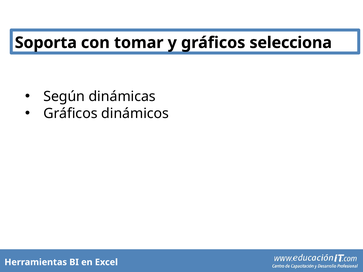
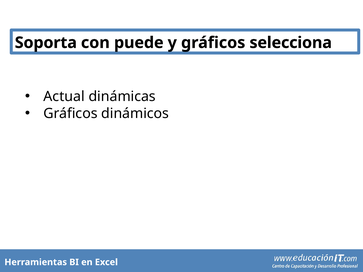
tomar: tomar -> puede (139, 43)
Según: Según -> Actual (64, 97)
